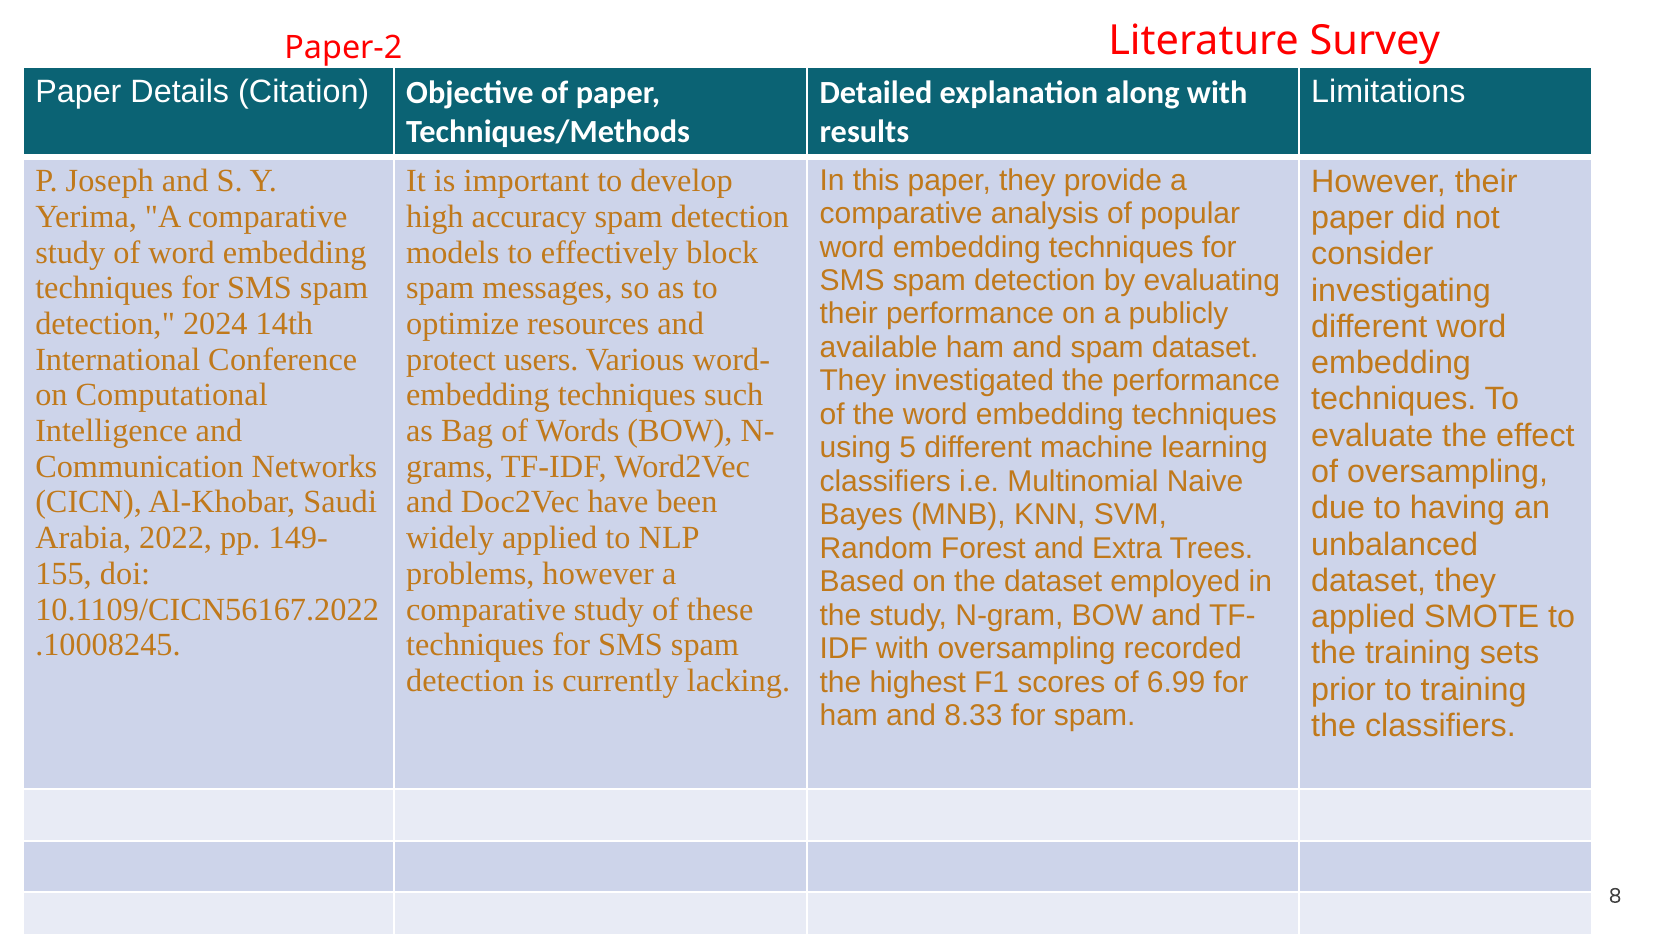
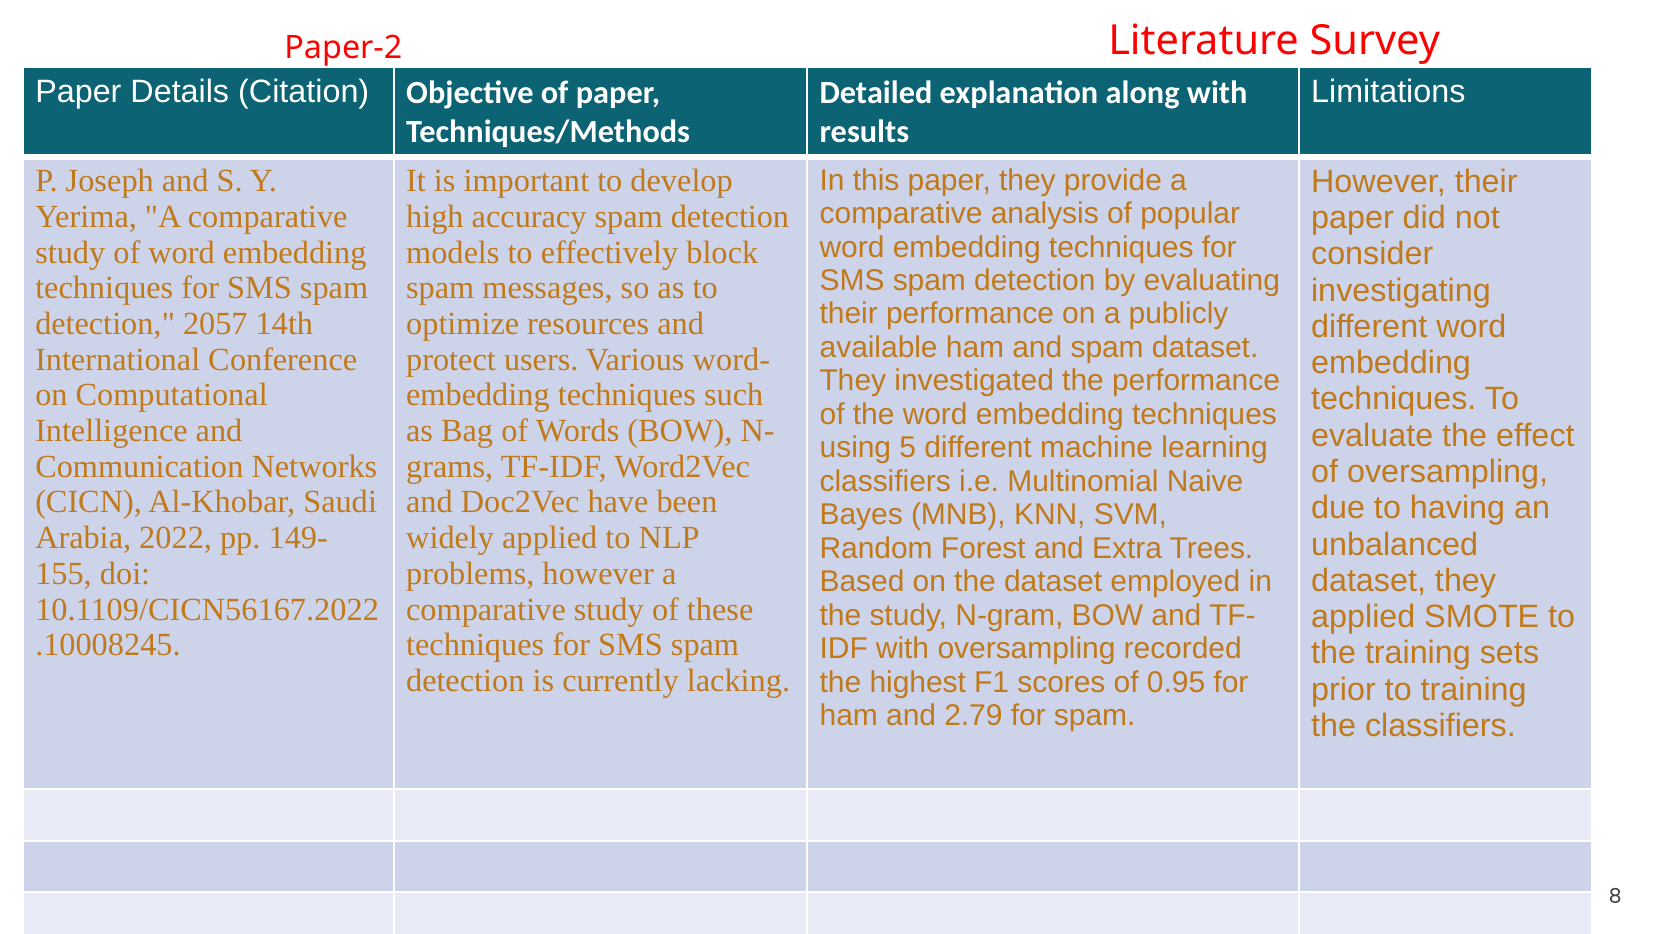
2024: 2024 -> 2057 (215, 324)
6.99: 6.99 -> 0.95 (1176, 682)
8.33: 8.33 -> 2.79 (973, 716)
